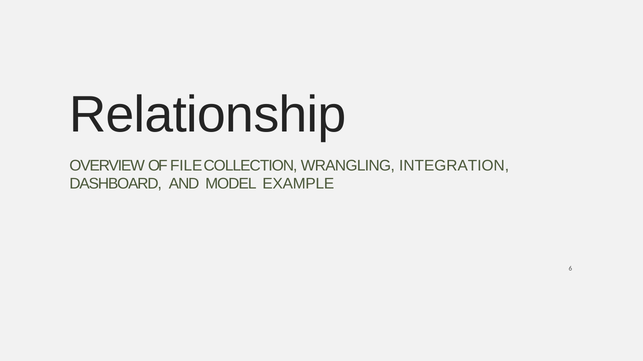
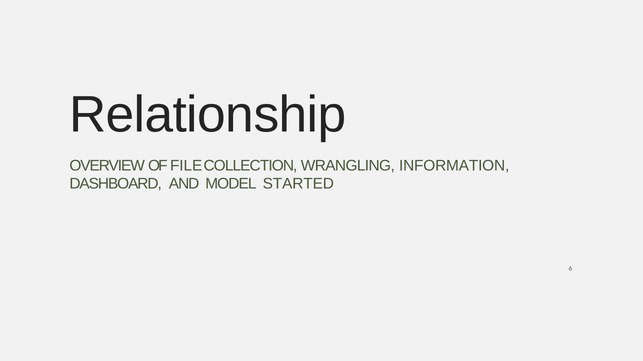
INTEGRATION: INTEGRATION -> INFORMATION (454, 166)
EXAMPLE: EXAMPLE -> STARTED (298, 184)
